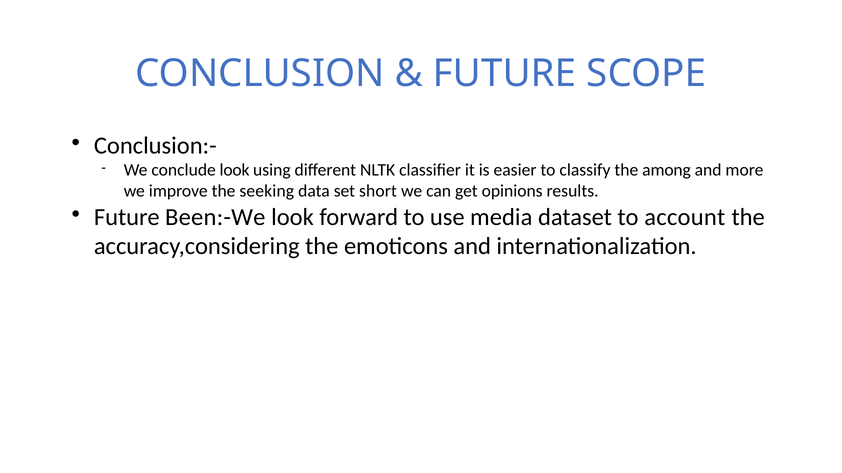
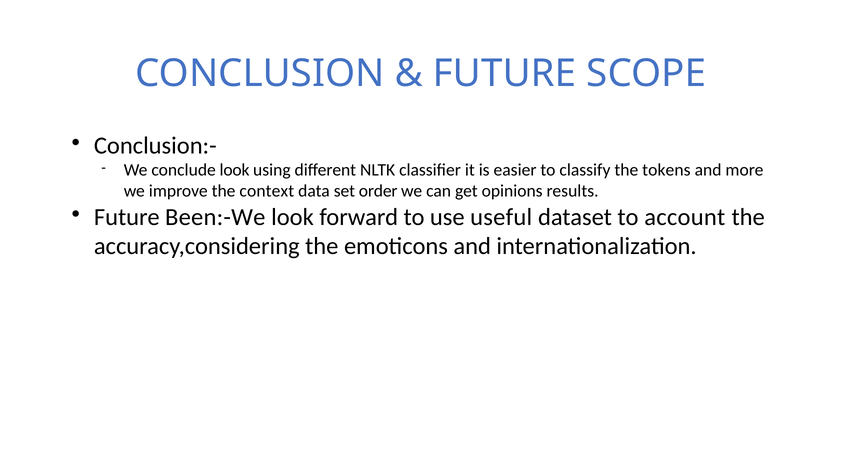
among: among -> tokens (666, 170)
seeking: seeking -> context (267, 191)
short: short -> order (378, 191)
media: media -> useful (501, 217)
